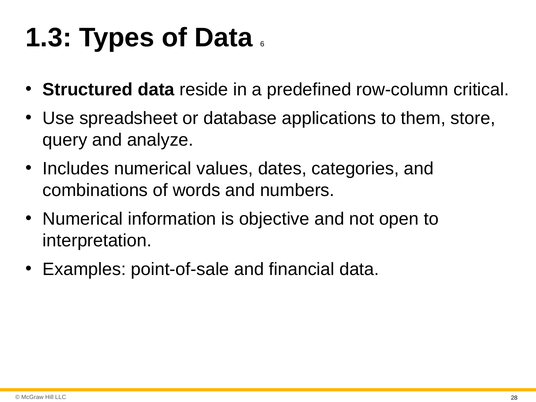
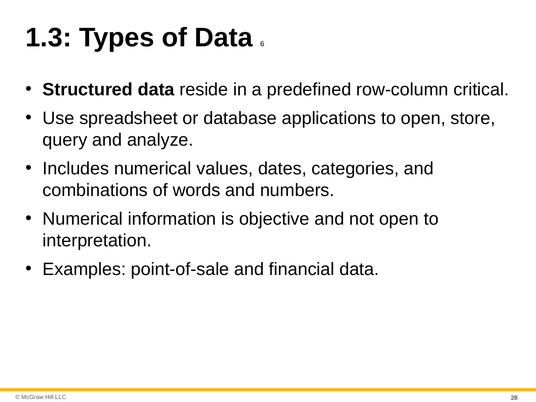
to them: them -> open (423, 118)
